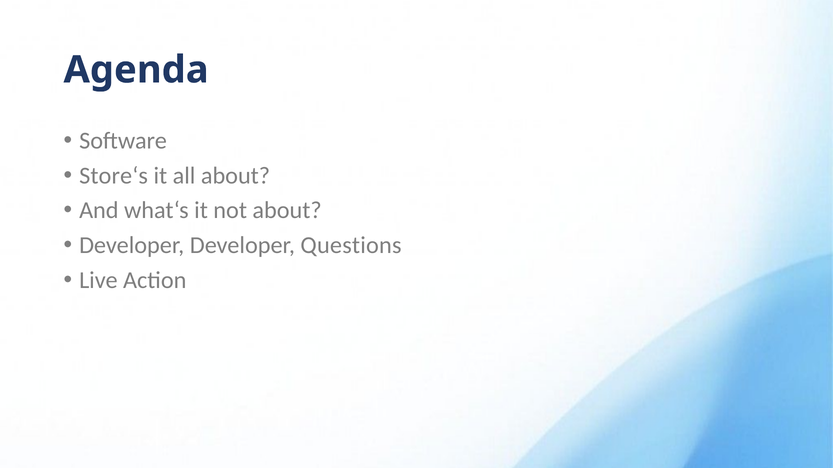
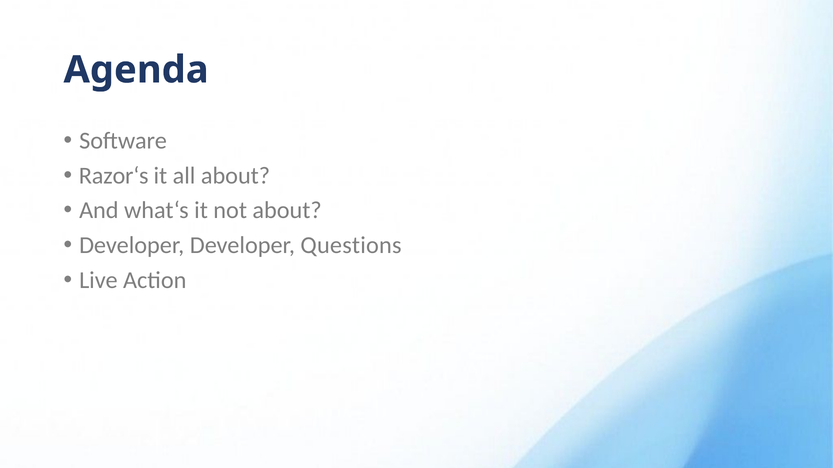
Store‘s: Store‘s -> Razor‘s (114, 176)
